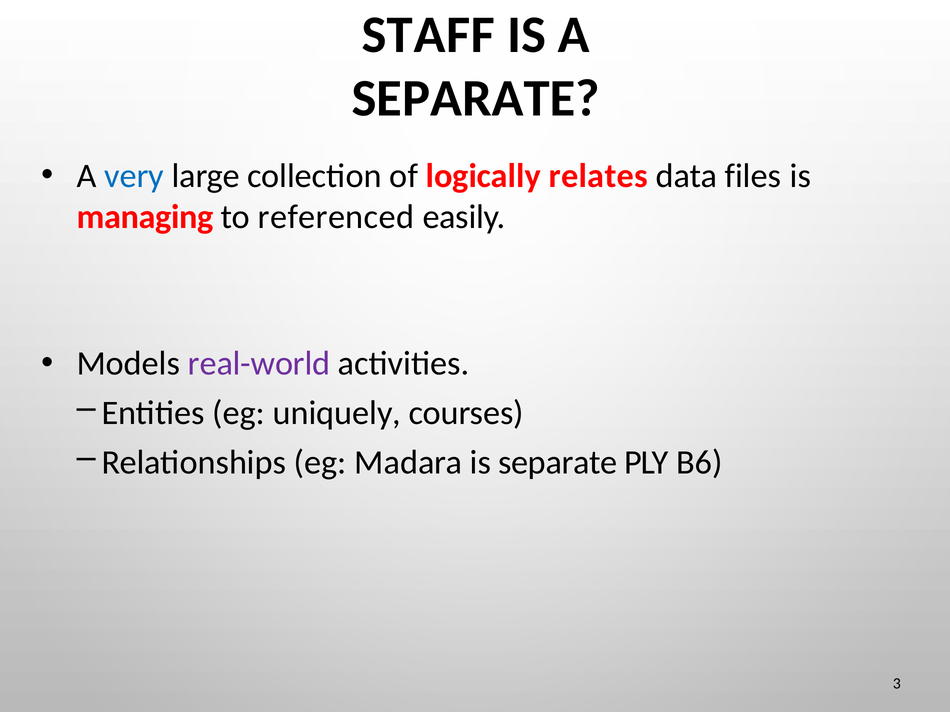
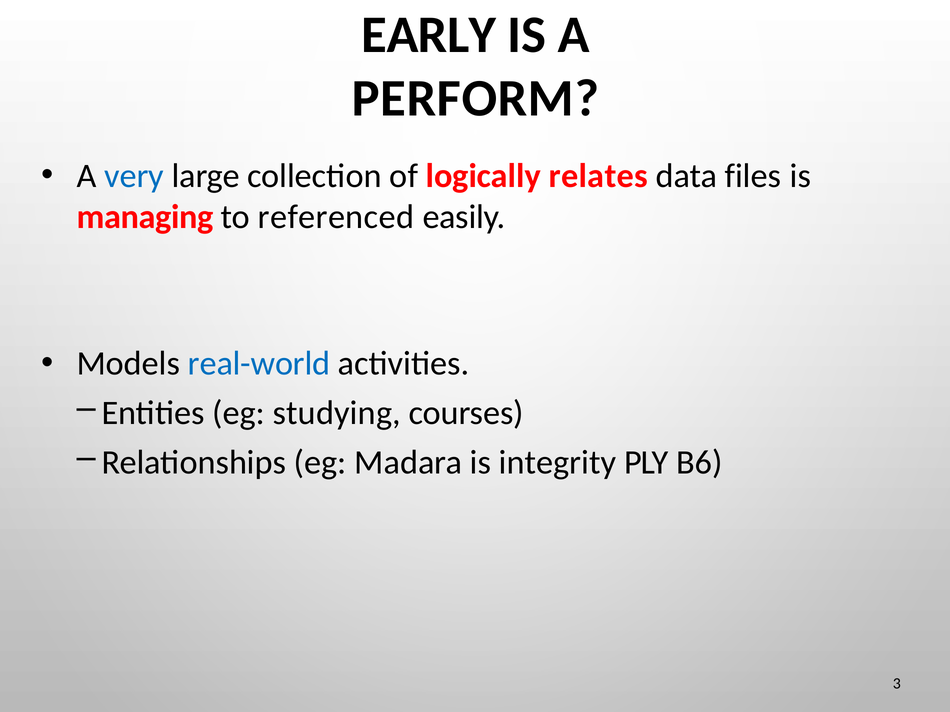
STAFF: STAFF -> EARLY (429, 35)
SEPARATE: SEPARATE -> PERFORM (475, 98)
real-world colour: purple -> blue (259, 364)
uniquely: uniquely -> studying (337, 413)
is separate: separate -> integrity (558, 463)
